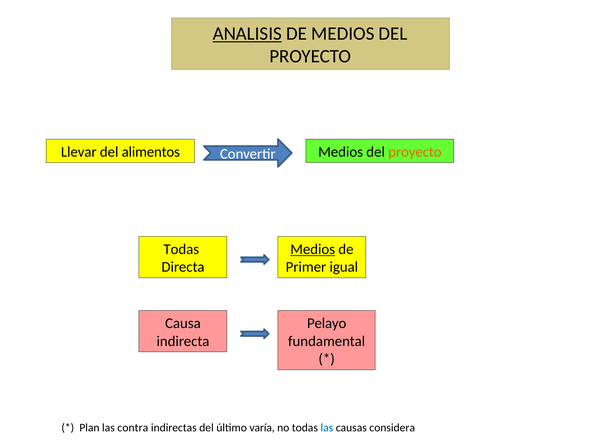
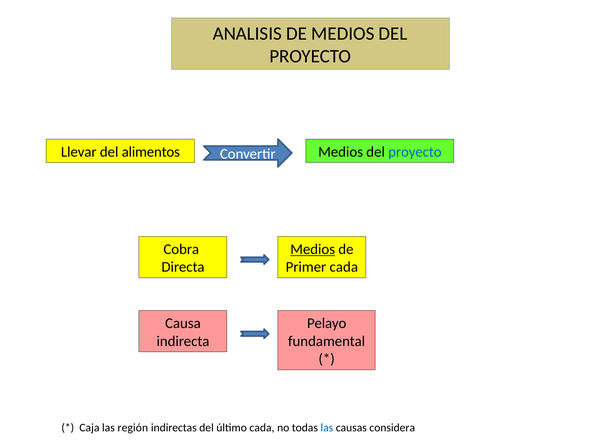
ANALISIS underline: present -> none (247, 34)
proyecto colour: orange -> blue (415, 152)
Todas: Todas -> Cobra (181, 249)
Primer igual: igual -> cada (344, 267)
Plan: Plan -> Caja (89, 428)
contra: contra -> región (133, 428)
último varía: varía -> cada (262, 428)
